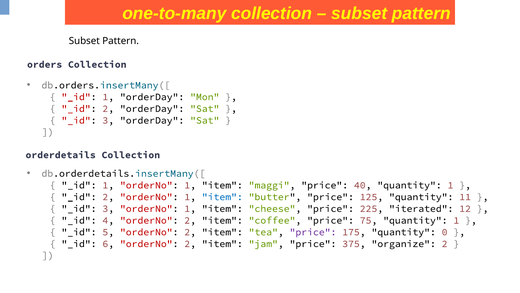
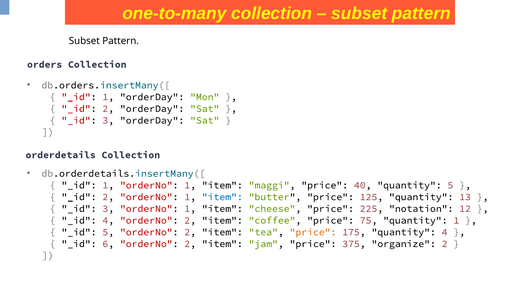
40 quantity 1: 1 -> 5 (450, 185)
11: 11 -> 13 (465, 197)
iterated: iterated -> notation (421, 208)
price colour: purple -> orange (313, 232)
quantity 0: 0 -> 4 (445, 232)
